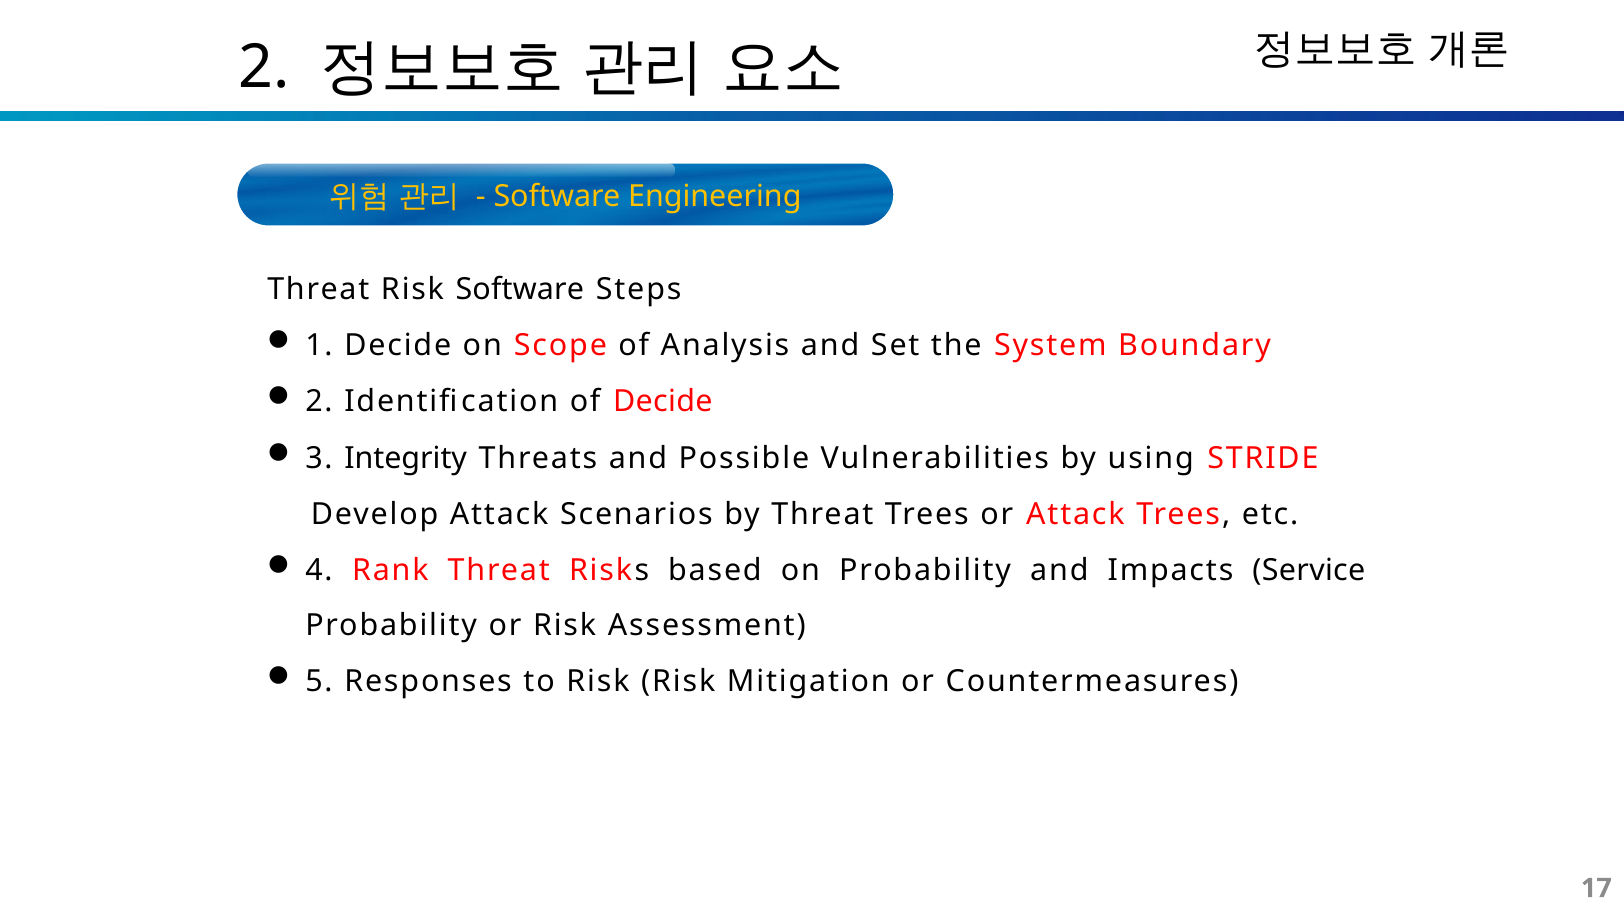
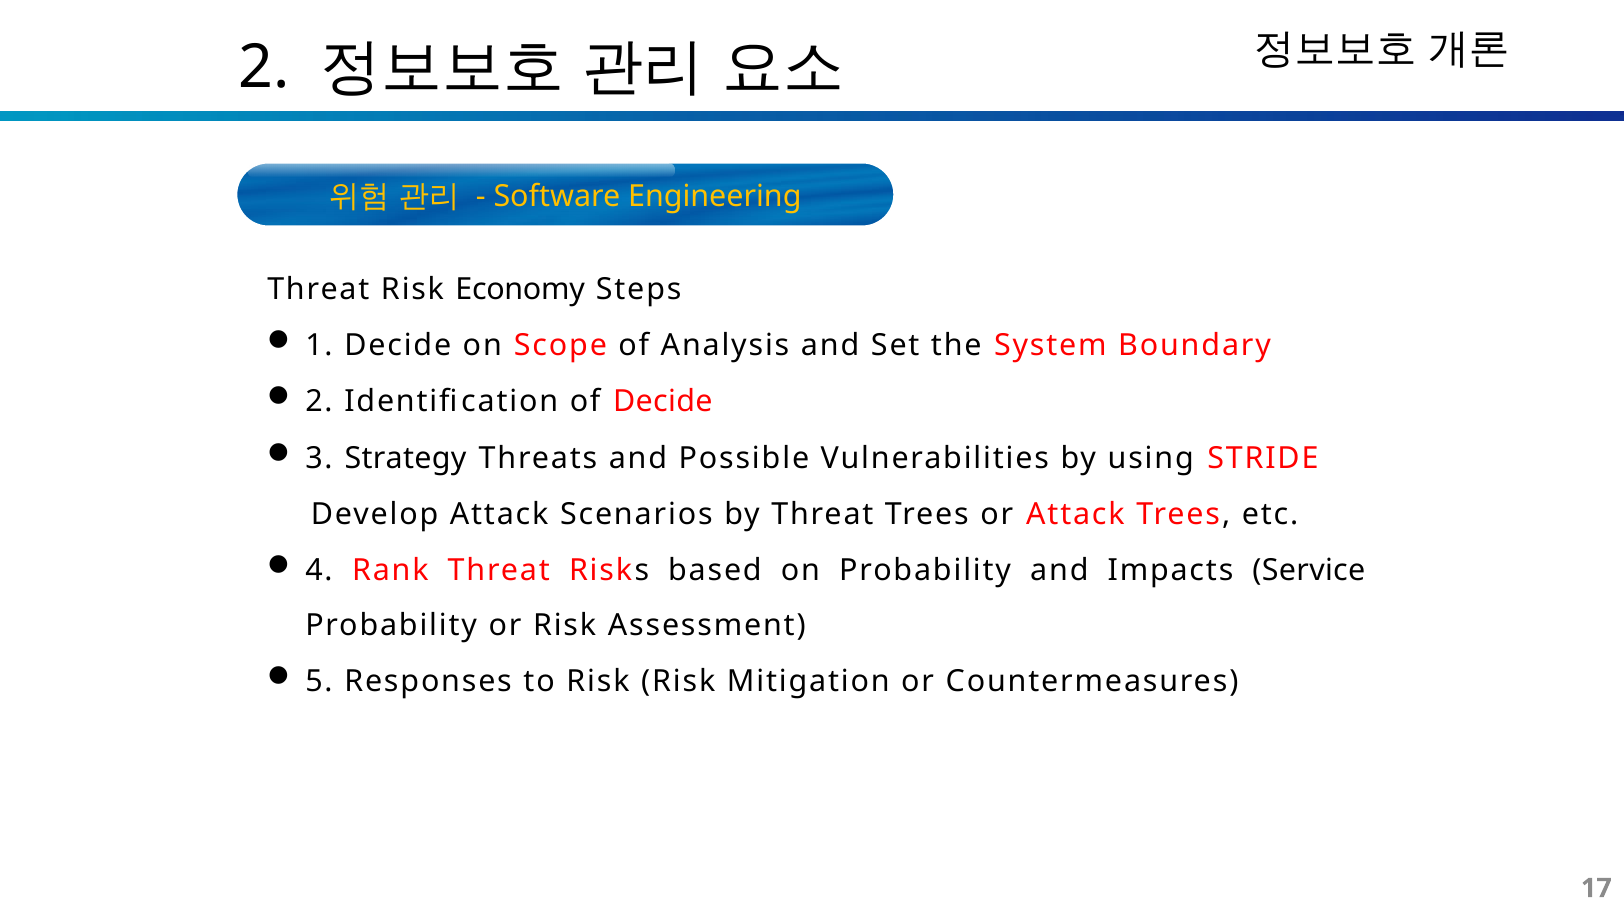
Risk Software: Software -> Economy (520, 289)
Integrity: Integrity -> Strategy (405, 458)
